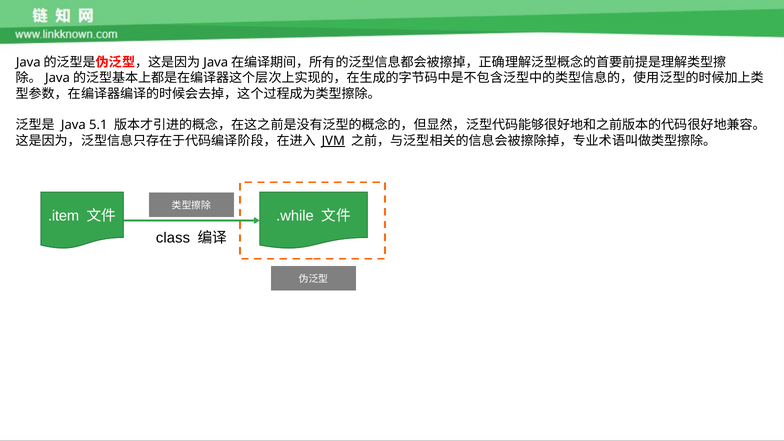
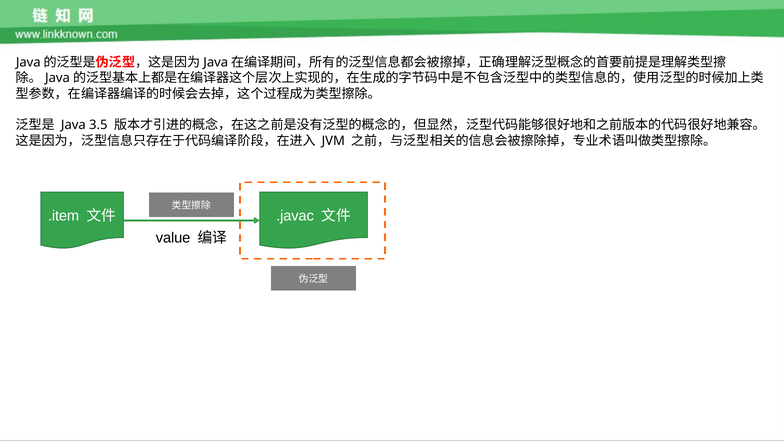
5.1: 5.1 -> 3.5 (98, 125)
JVM underline: present -> none (333, 141)
.while: .while -> .javac (295, 216)
class: class -> value (173, 238)
